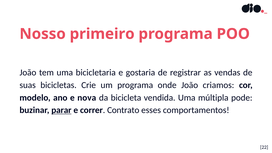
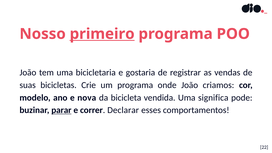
primeiro underline: none -> present (102, 34)
múltipla: múltipla -> significa (213, 98)
Contrato: Contrato -> Declarar (123, 110)
